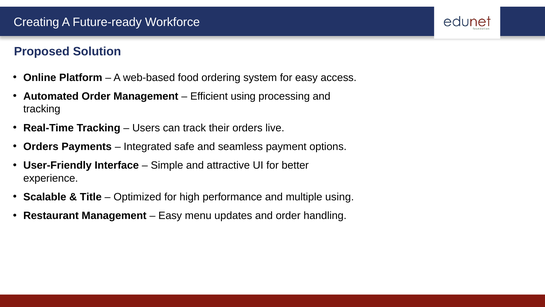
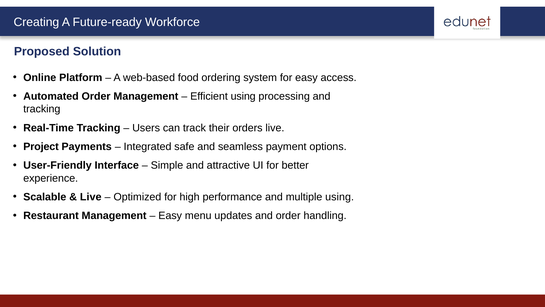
Orders: Orders -> Project (41, 146)
Title: Title -> Live (91, 197)
